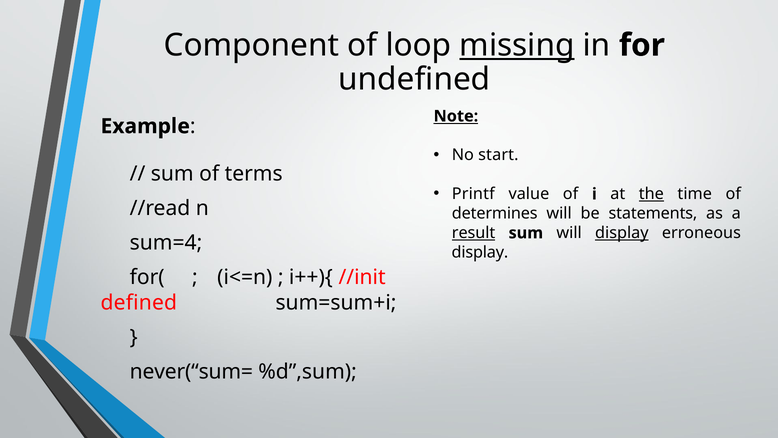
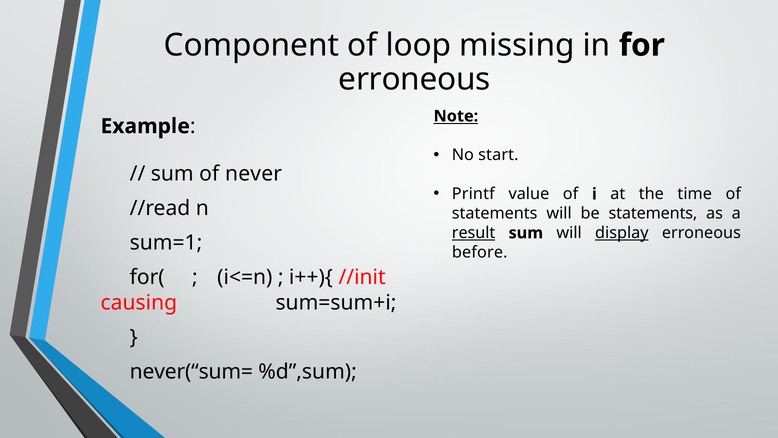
missing underline: present -> none (517, 45)
undefined: undefined -> erroneous (414, 79)
terms: terms -> never (254, 174)
the underline: present -> none (651, 194)
determines: determines -> statements (495, 213)
sum=4: sum=4 -> sum=1 (166, 243)
display: display -> before (480, 252)
defined: defined -> causing (139, 302)
